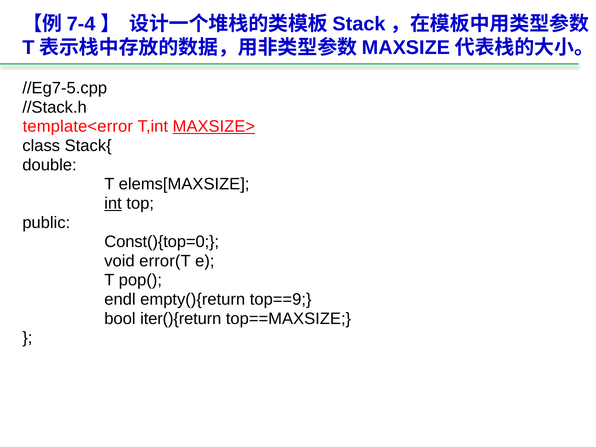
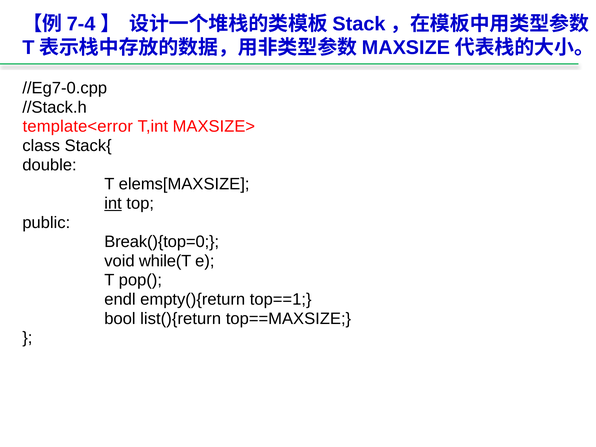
//Eg7-5.cpp: //Eg7-5.cpp -> //Eg7-0.cpp (65, 88)
MAXSIZE> underline: present -> none (214, 126)
Const(){top=0: Const(){top=0 -> Break(){top=0 (162, 242)
error(T: error(T -> while(T (165, 261)
top==9: top==9 -> top==1 (281, 299)
iter(){return: iter(){return -> list(){return (181, 319)
